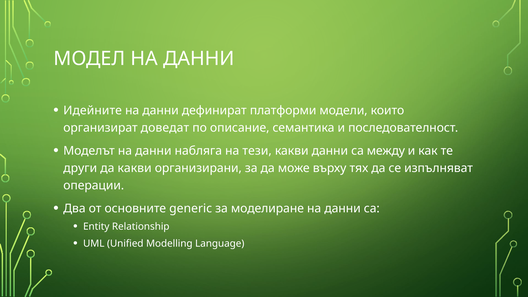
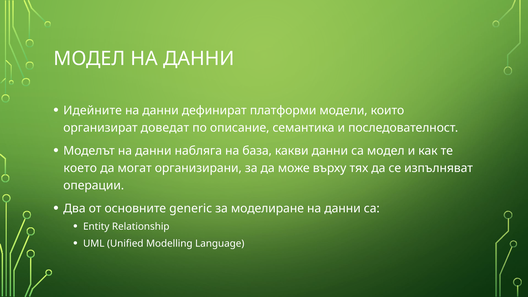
тези: тези -> база (257, 151)
са между: между -> модел (386, 151)
други: други -> което (80, 168)
да какви: какви -> могат (135, 168)
